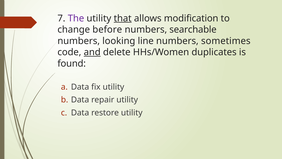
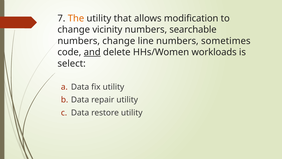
The colour: purple -> orange (76, 18)
that underline: present -> none (123, 18)
before: before -> vicinity (107, 30)
numbers looking: looking -> change (119, 41)
duplicates: duplicates -> workloads (214, 52)
found: found -> select (72, 63)
